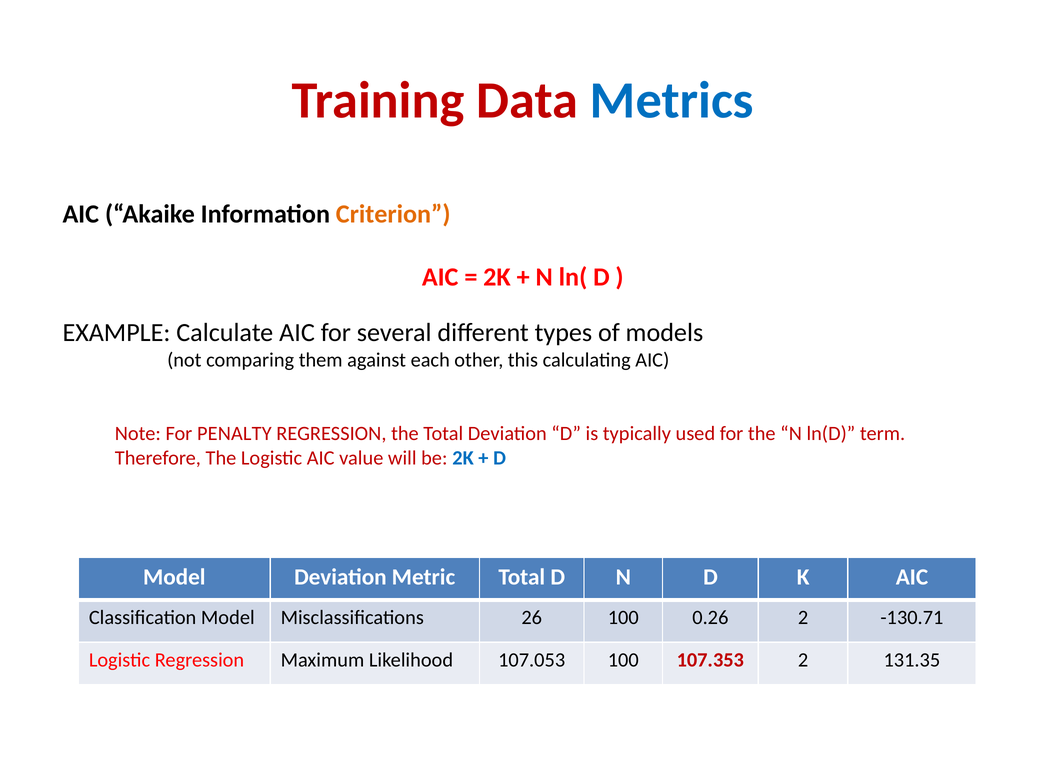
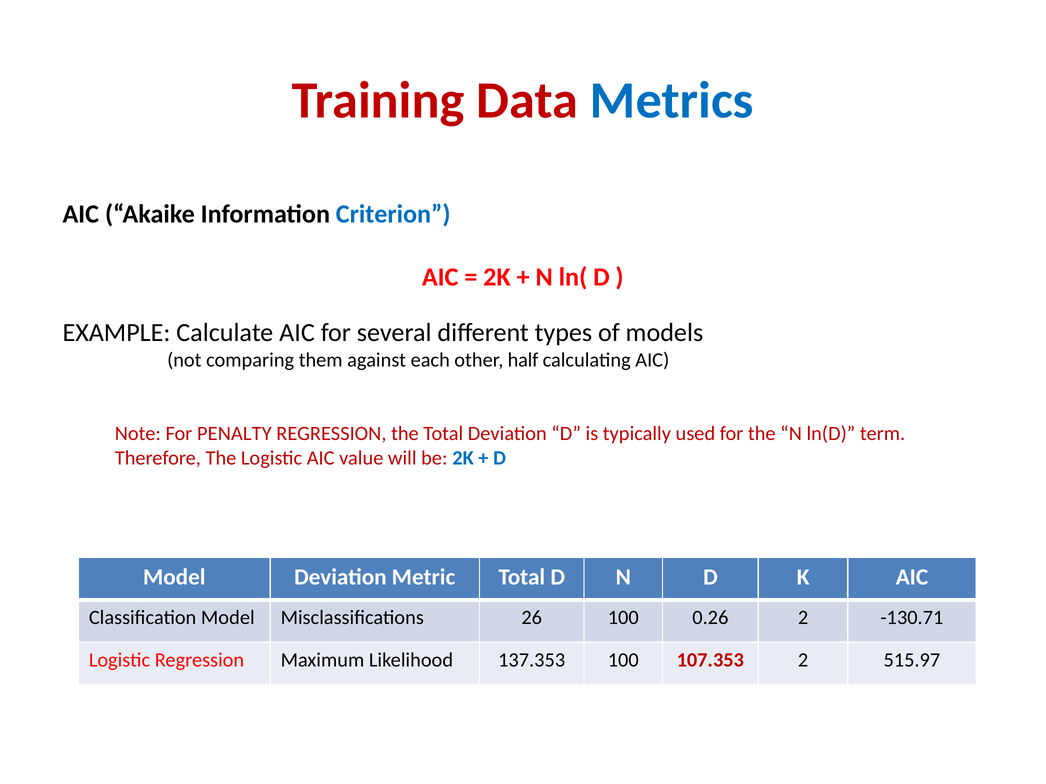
Criterion colour: orange -> blue (393, 214)
this: this -> half (523, 360)
107.053: 107.053 -> 137.353 (532, 661)
131.35: 131.35 -> 515.97 (912, 661)
